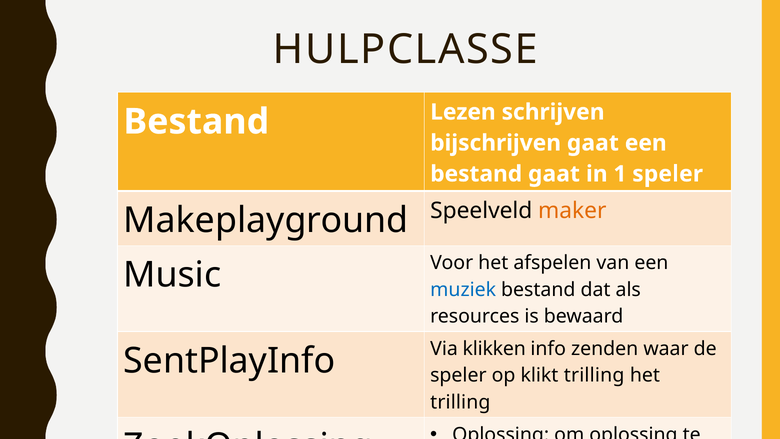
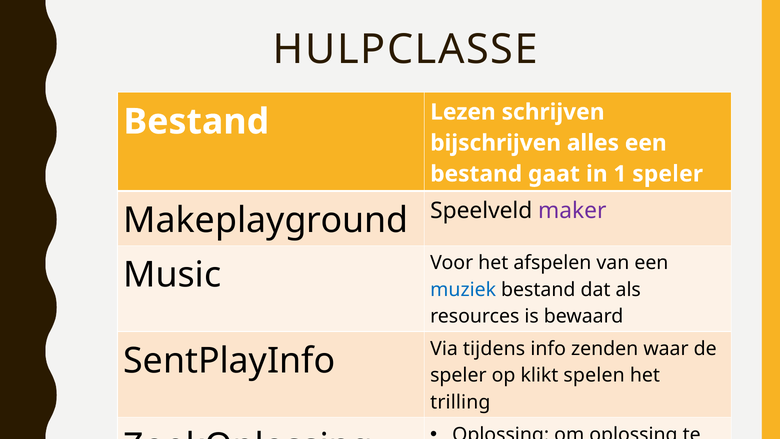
bijschrijven gaat: gaat -> alles (593, 143)
maker colour: orange -> purple (572, 211)
klikken: klikken -> tijdens (494, 349)
klikt trilling: trilling -> spelen (594, 375)
